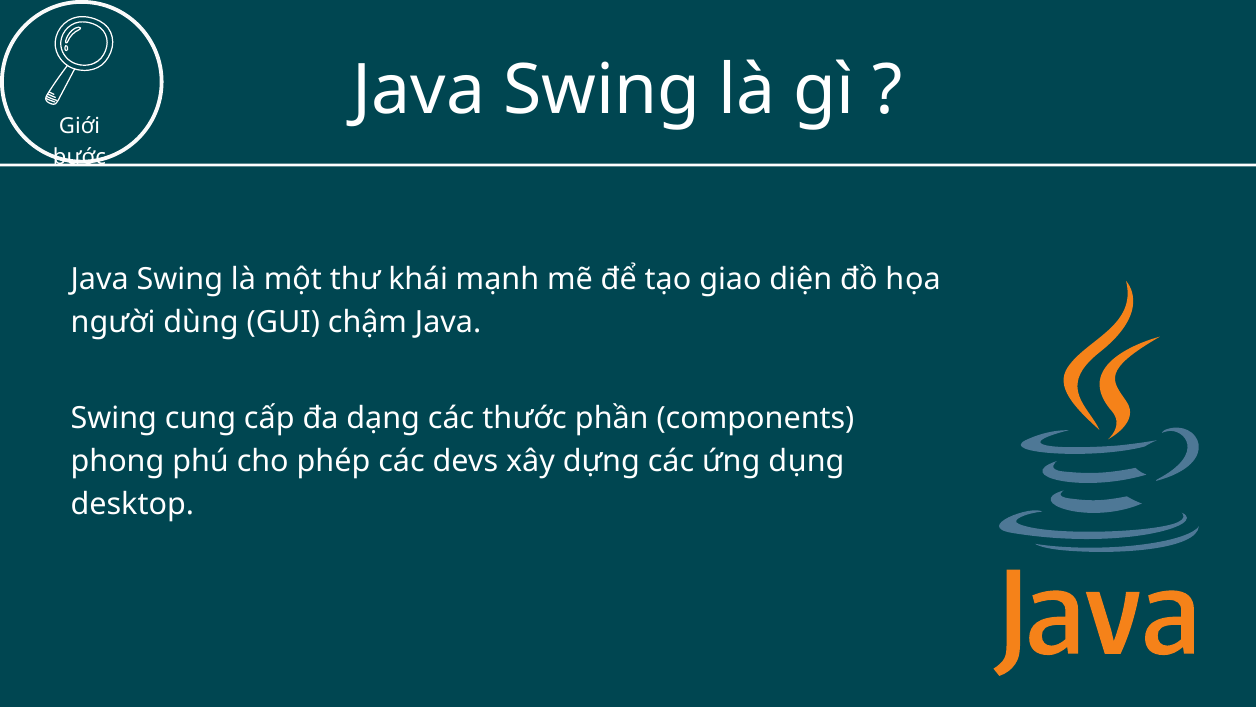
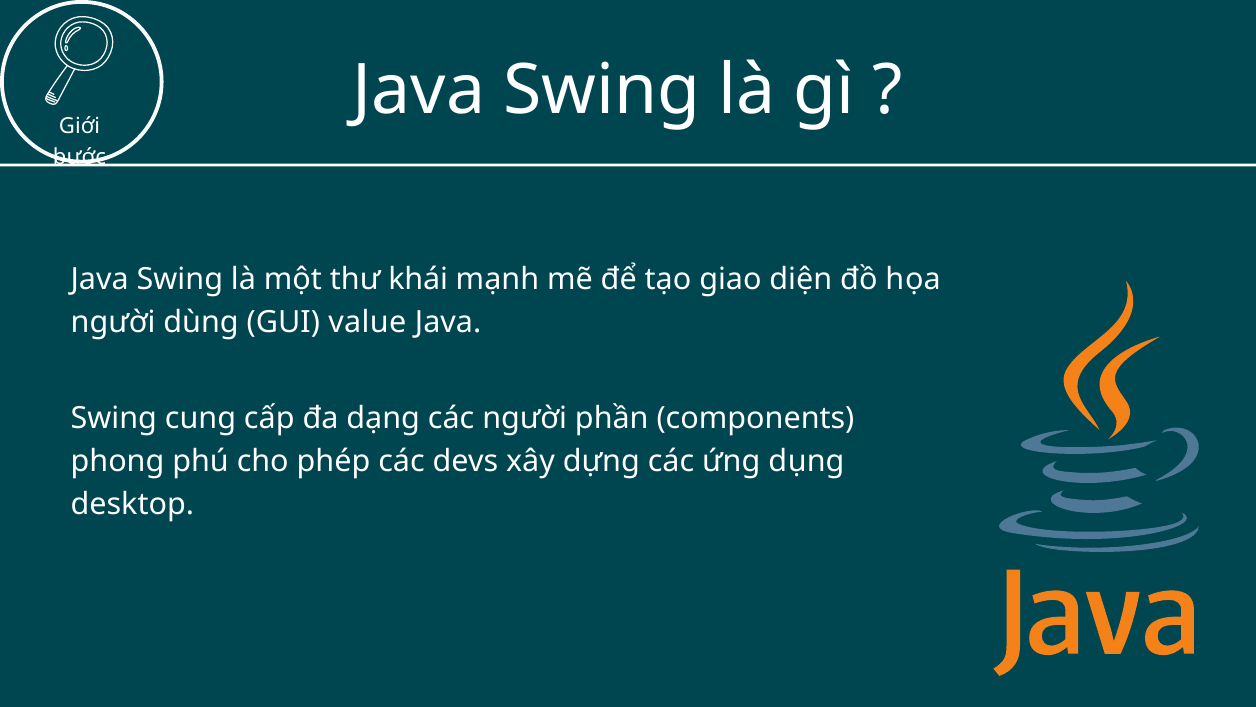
chậm: chậm -> value (367, 322)
các thước: thước -> người (525, 418)
